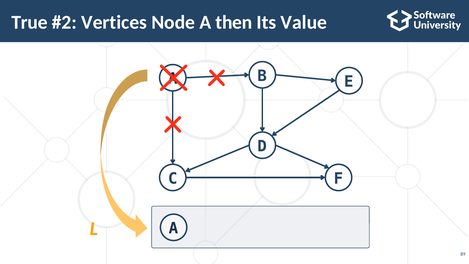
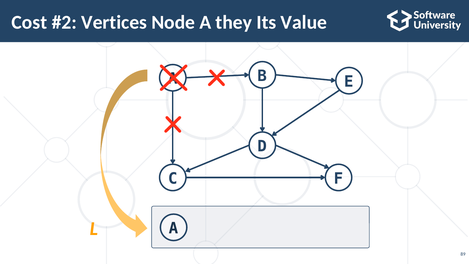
True: True -> Cost (29, 22)
then: then -> they (234, 22)
